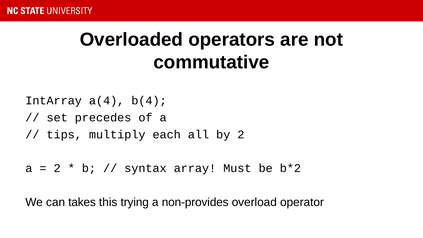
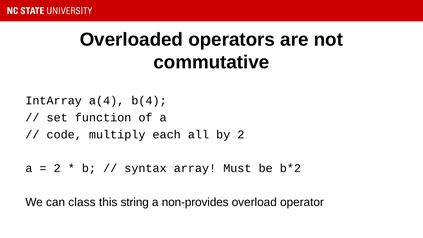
precedes: precedes -> function (103, 118)
tips: tips -> code (64, 134)
takes: takes -> class (82, 202)
trying: trying -> string (135, 202)
